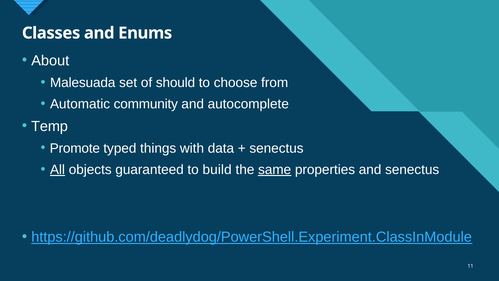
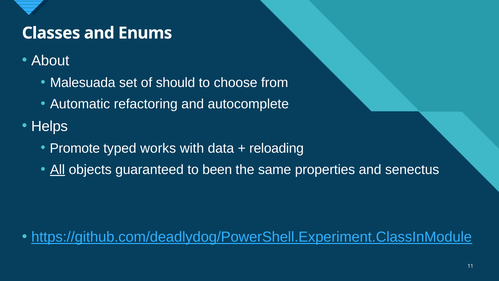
community: community -> refactoring (146, 104)
Temp: Temp -> Helps (50, 126)
things: things -> works (158, 148)
senectus: senectus -> reloading (277, 148)
build: build -> been (217, 169)
same underline: present -> none (275, 169)
